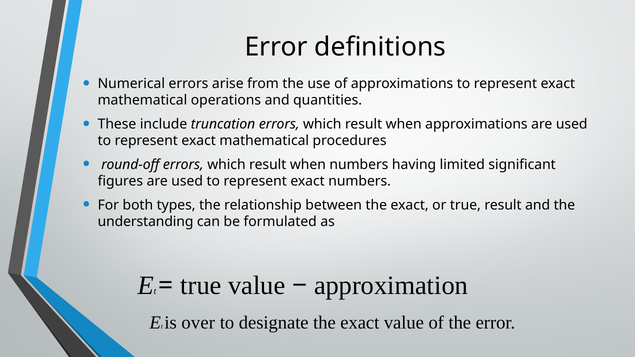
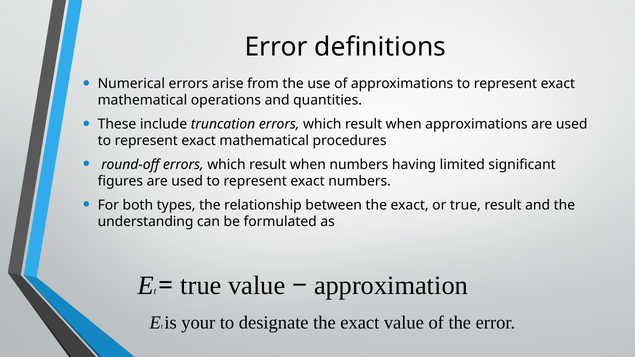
over: over -> your (198, 323)
